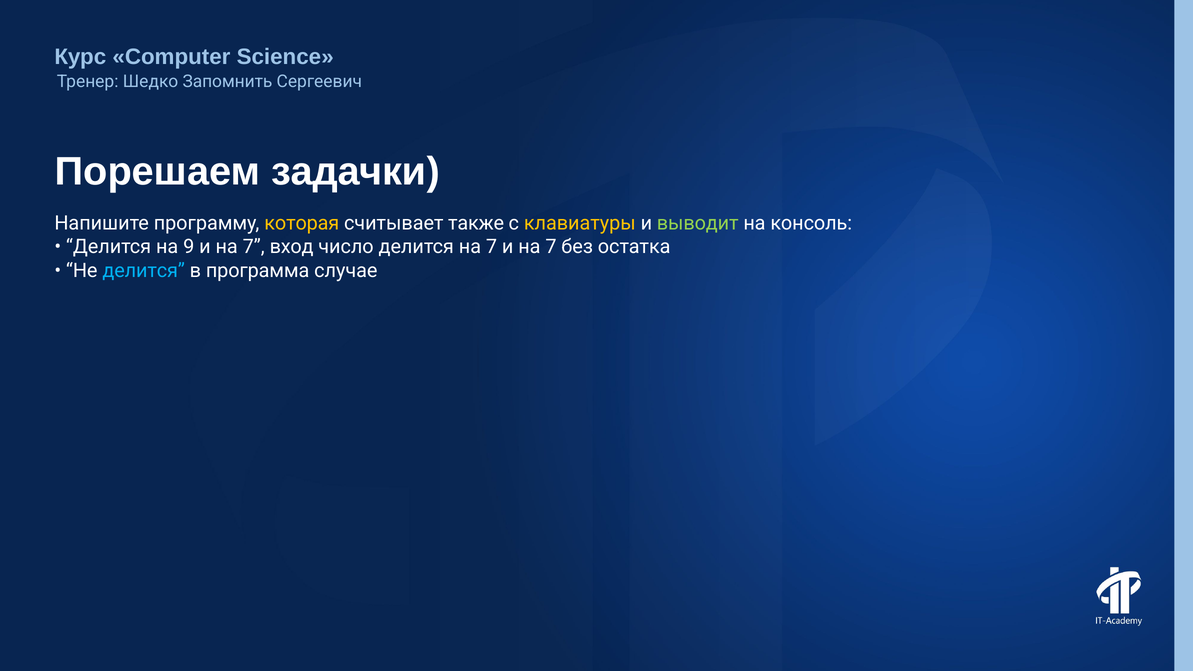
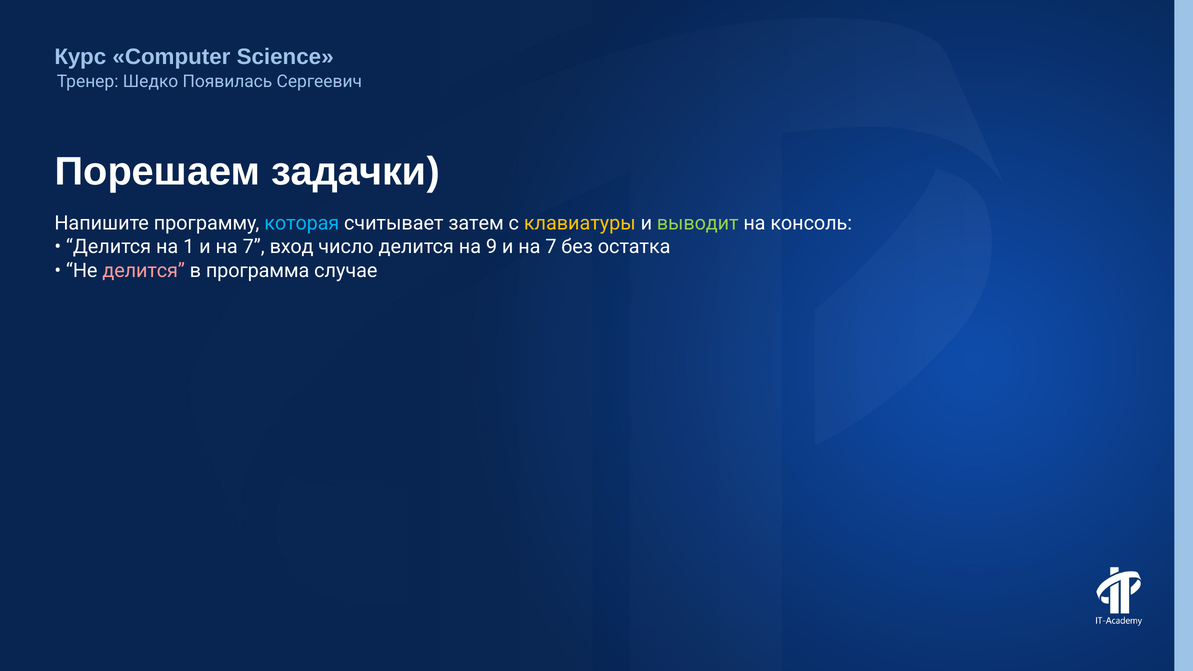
Запомнить: Запомнить -> Появилась (227, 81)
которая colour: yellow -> light blue (302, 223)
также: также -> затем (476, 223)
9: 9 -> 1 (189, 247)
делится на 7: 7 -> 9 (491, 247)
делится colour: light blue -> pink (144, 271)
